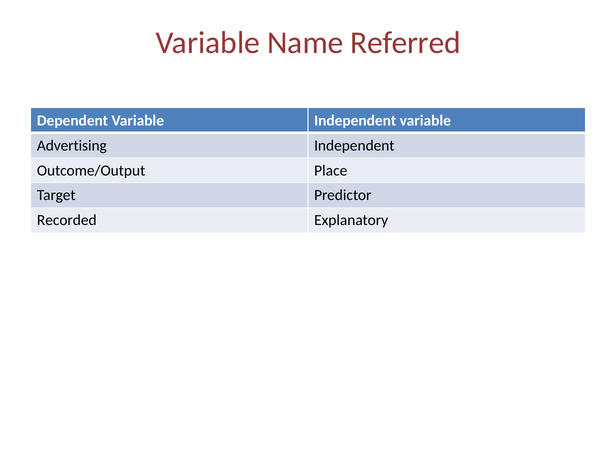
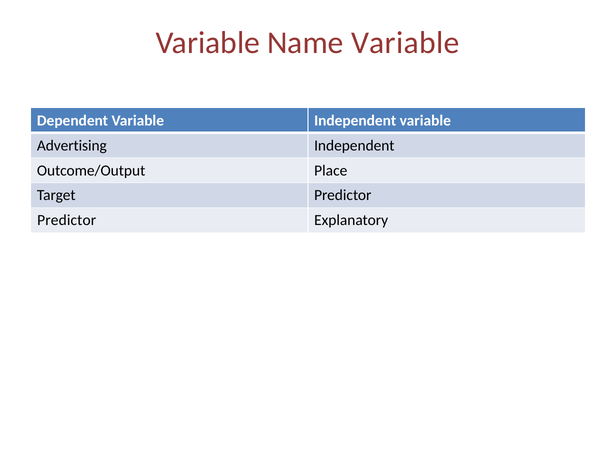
Name Referred: Referred -> Variable (405, 43)
Recorded: Recorded -> Predictor (67, 220)
